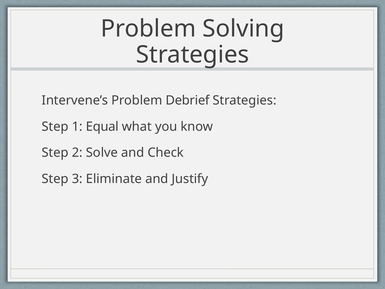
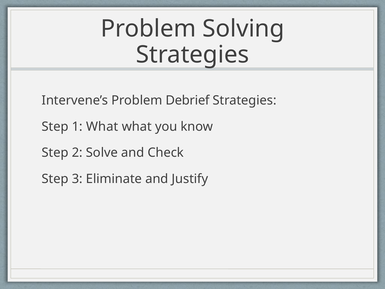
1 Equal: Equal -> What (102, 126)
